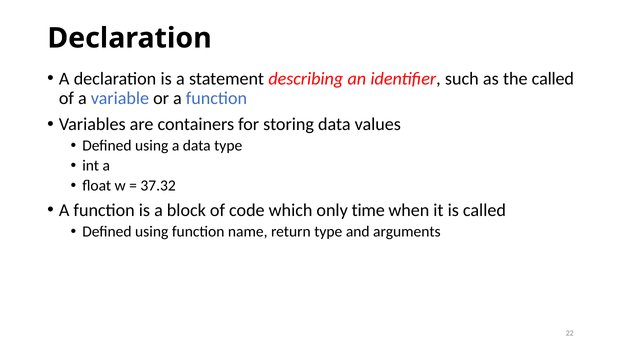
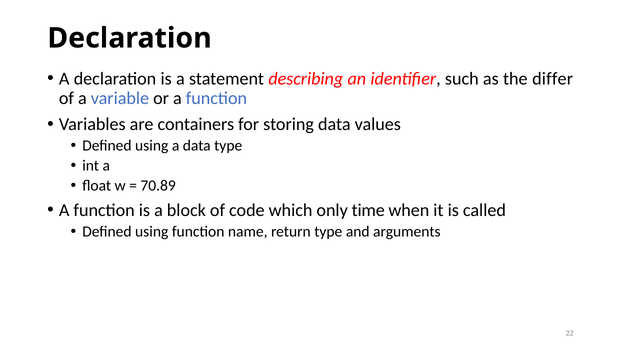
the called: called -> differ (553, 79)
37.32: 37.32 -> 70.89 (158, 186)
